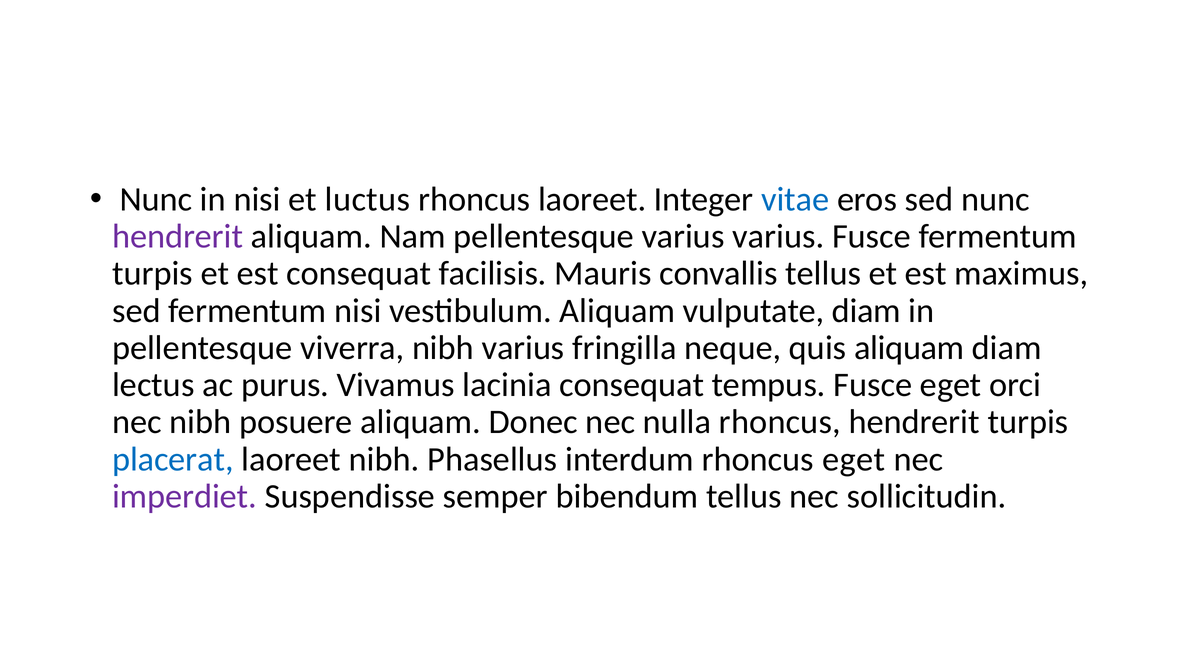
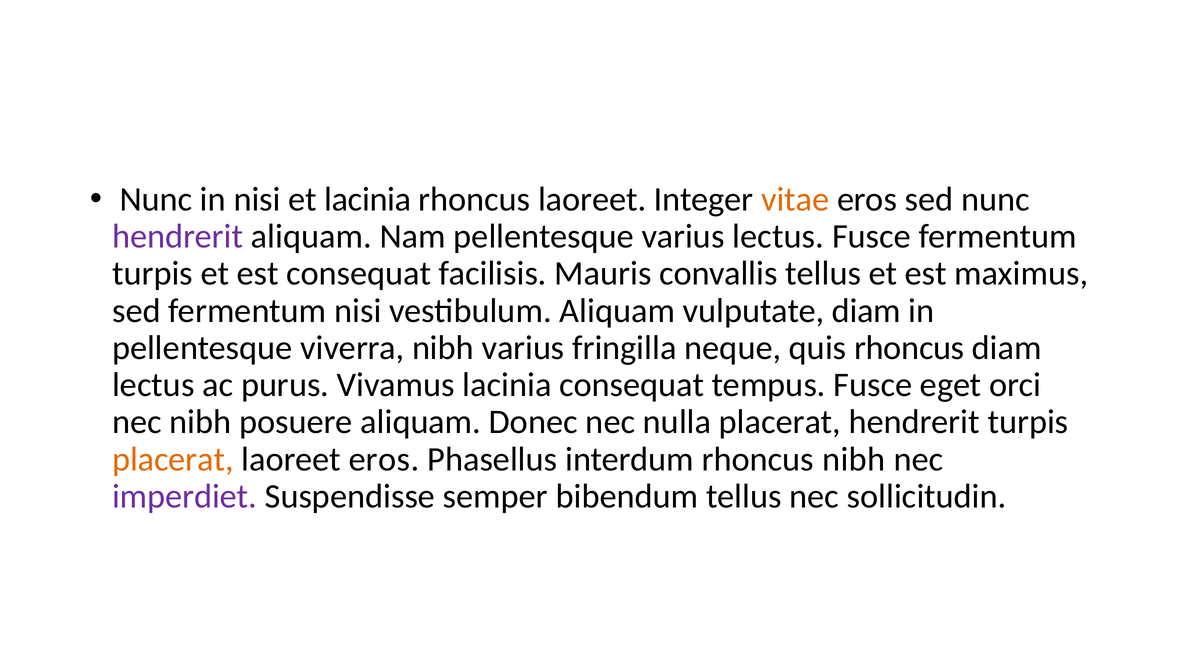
et luctus: luctus -> lacinia (368, 200)
vitae colour: blue -> orange (795, 200)
varius varius: varius -> lectus (778, 237)
quis aliquam: aliquam -> rhoncus (909, 348)
nulla rhoncus: rhoncus -> placerat (780, 423)
placerat colour: blue -> orange (173, 460)
laoreet nibh: nibh -> eros (384, 460)
rhoncus eget: eget -> nibh (854, 460)
